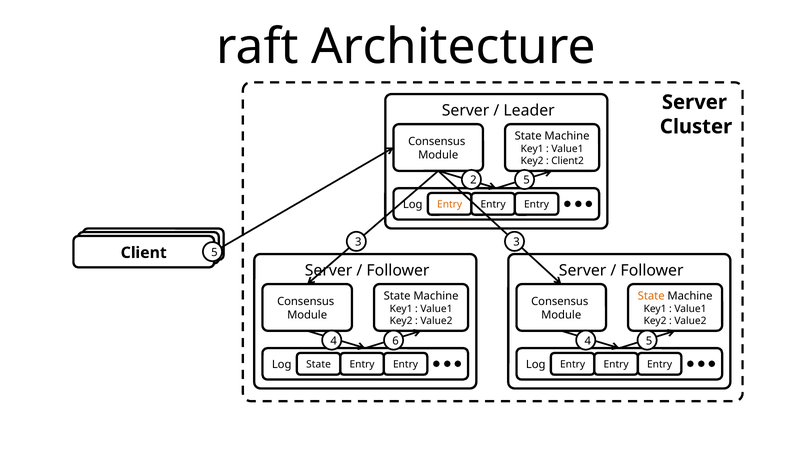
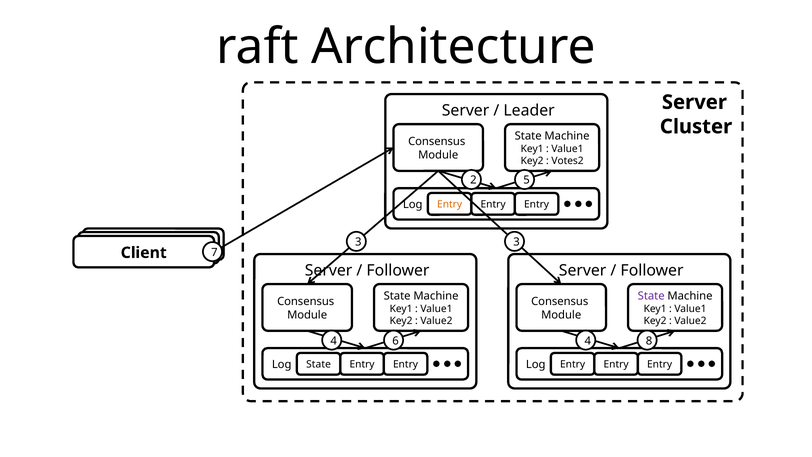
Client2: Client2 -> Votes2 (568, 161)
5: 5 -> 7 (214, 252)
State colour: orange -> purple (651, 296)
6 5: 5 -> 8 (649, 341)
